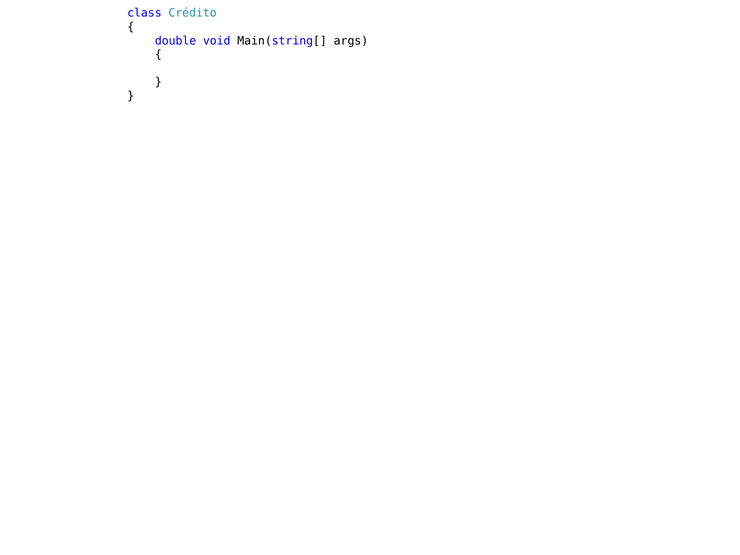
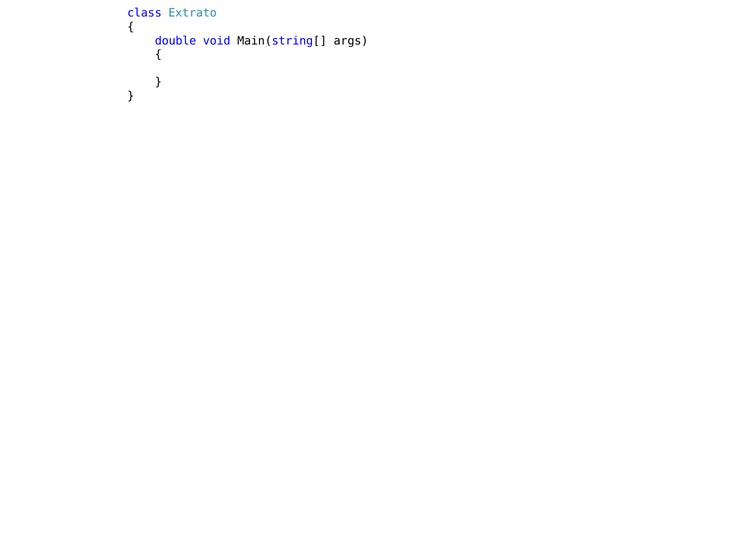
Crédito: Crédito -> Extrato (193, 13)
